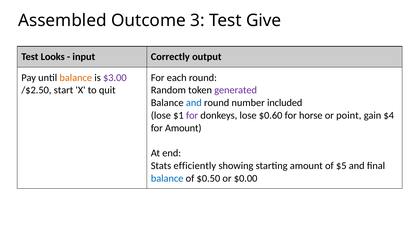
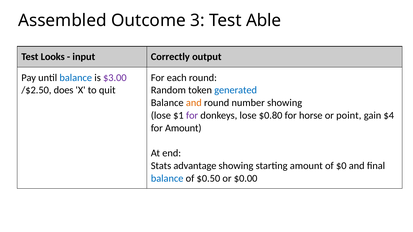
Give: Give -> Able (264, 21)
balance colour: orange -> blue (76, 78)
start: start -> does (64, 90)
generated colour: purple -> blue (236, 90)
and colour: blue -> orange (194, 103)
number included: included -> showing (285, 103)
$0.60: $0.60 -> $0.80 (271, 116)
efficiently: efficiently -> advantage (195, 166)
$5: $5 -> $0 (341, 166)
